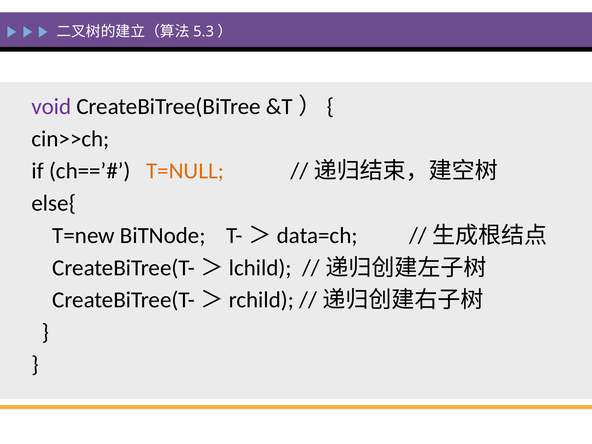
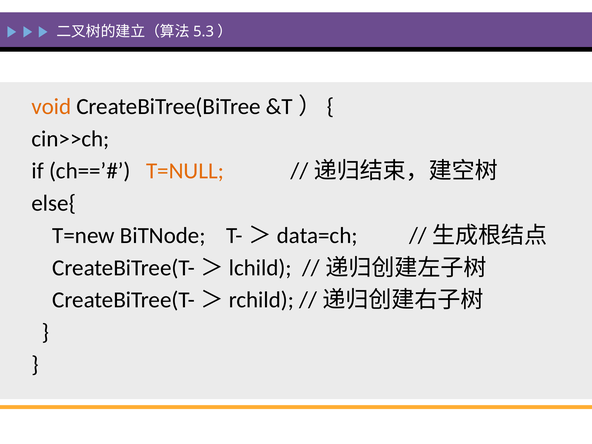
void colour: purple -> orange (51, 107)
